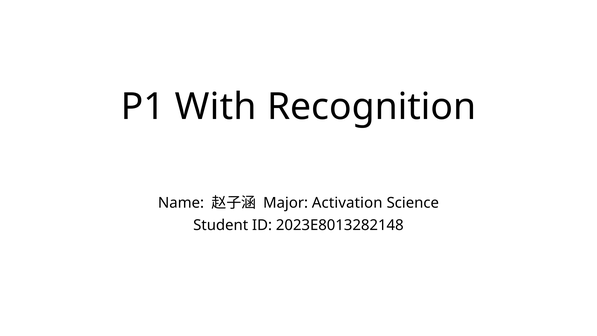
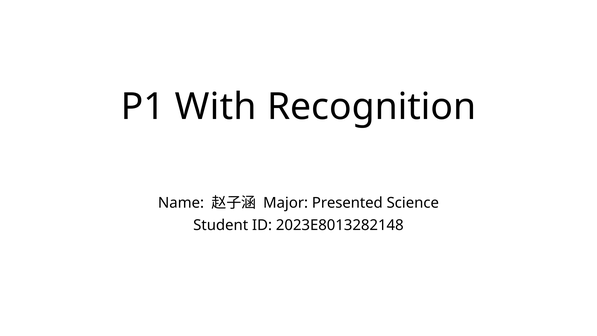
Activation: Activation -> Presented (347, 203)
